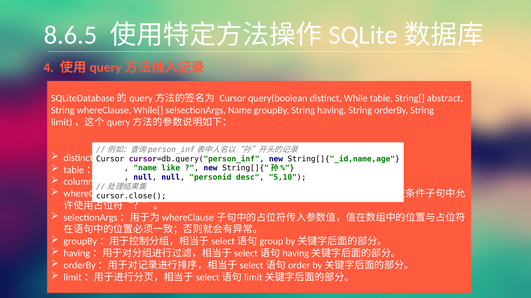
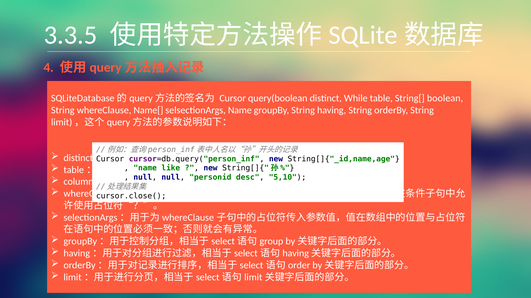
8.6.5: 8.6.5 -> 3.3.5 (71, 35)
abstract: abstract -> boolean (445, 98)
While[: While[ -> Name[ (148, 110)
